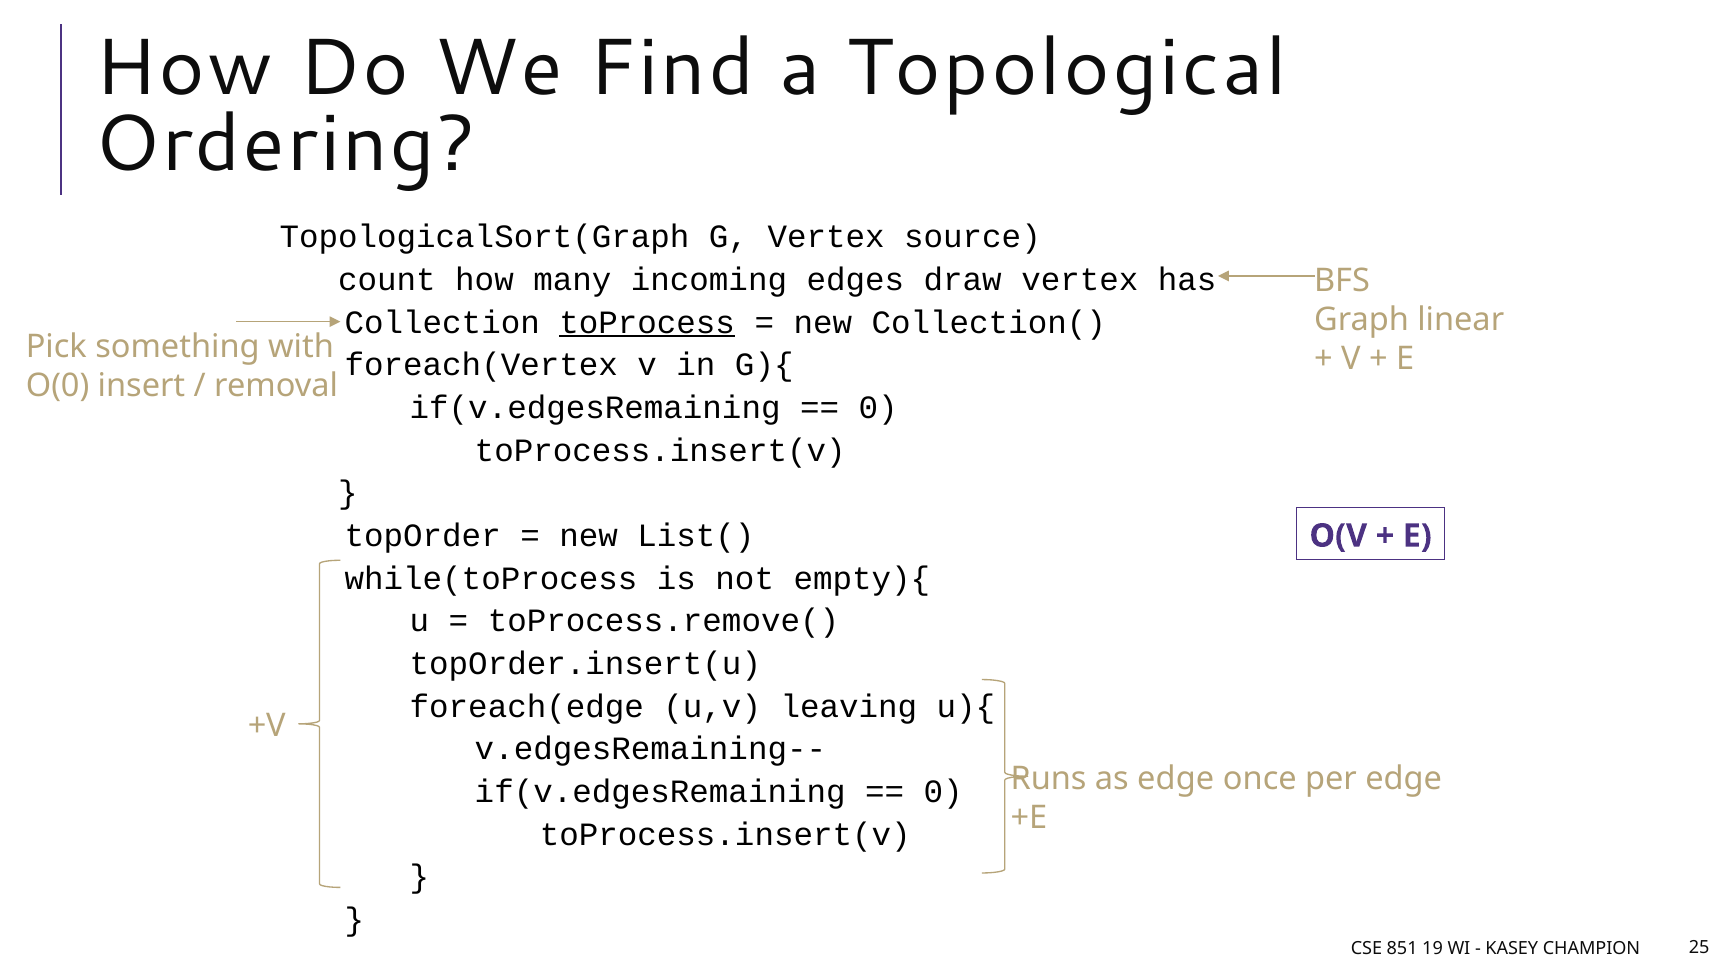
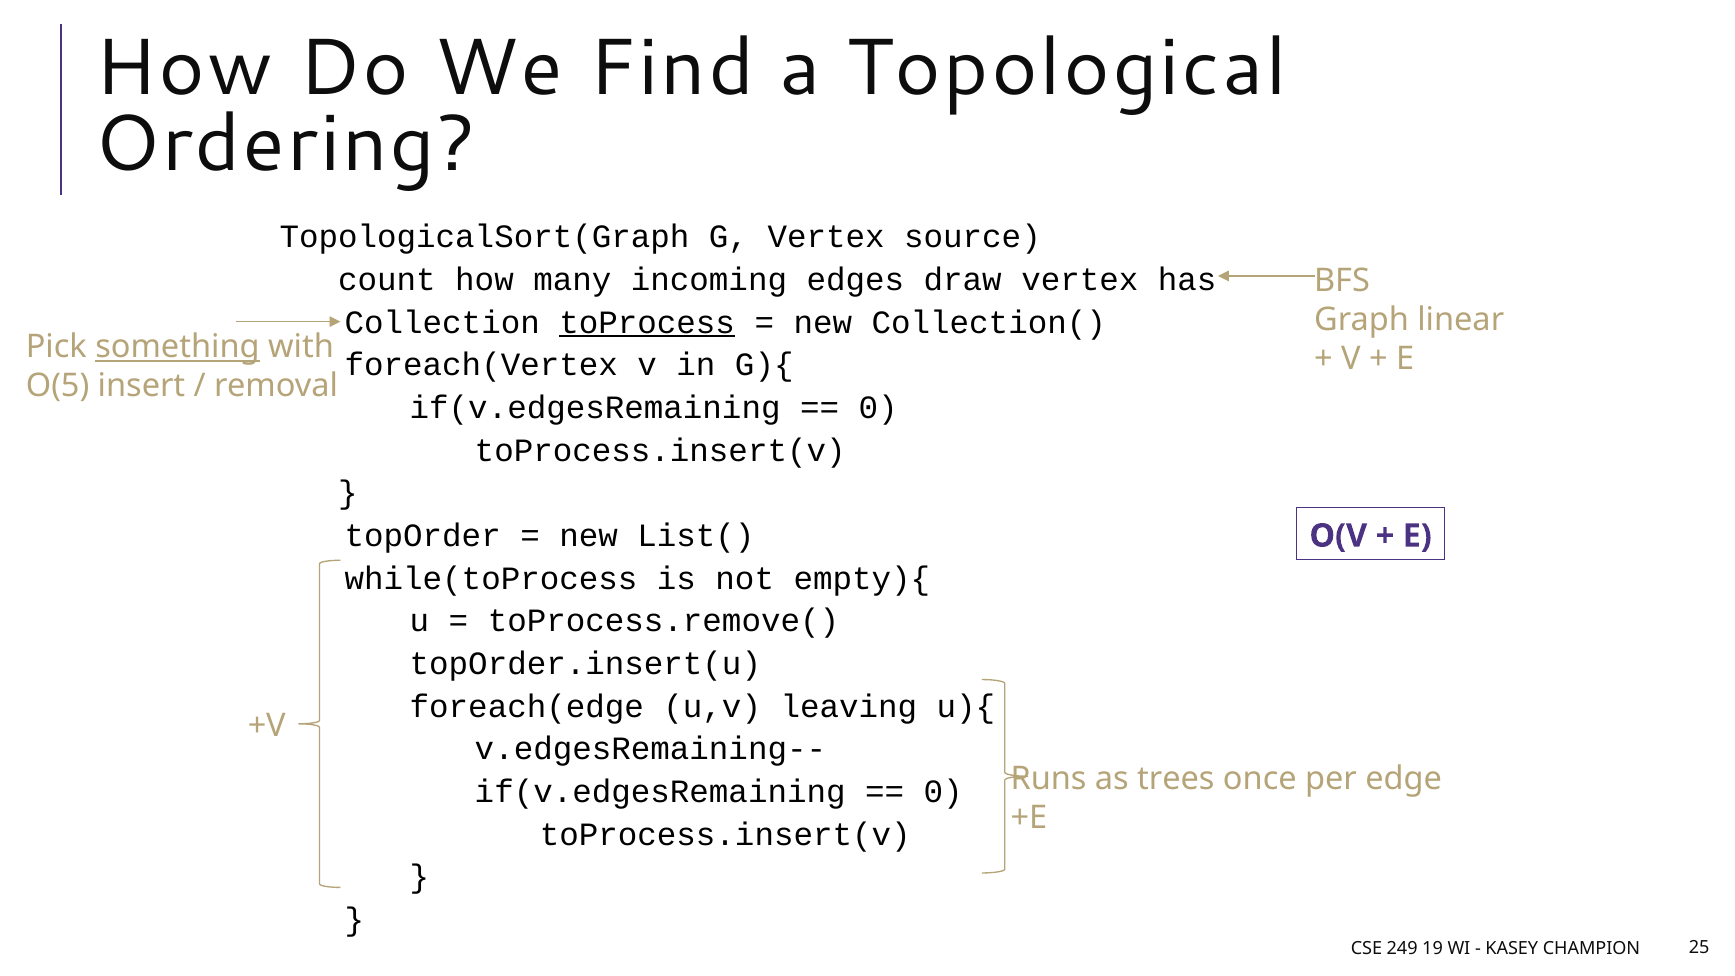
something underline: none -> present (177, 347)
O(0: O(0 -> O(5 (58, 386)
as edge: edge -> trees (1176, 778)
851: 851 -> 249 (1402, 949)
